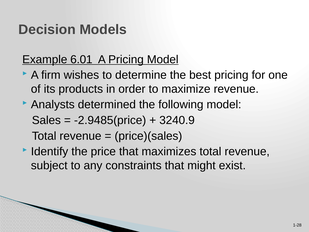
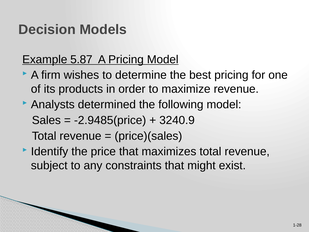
6.01: 6.01 -> 5.87 (81, 59)
